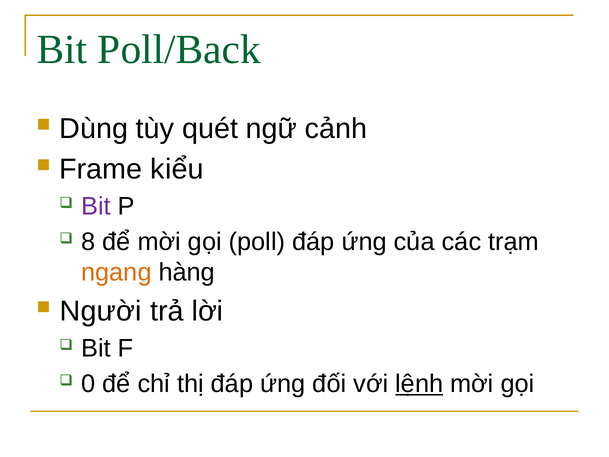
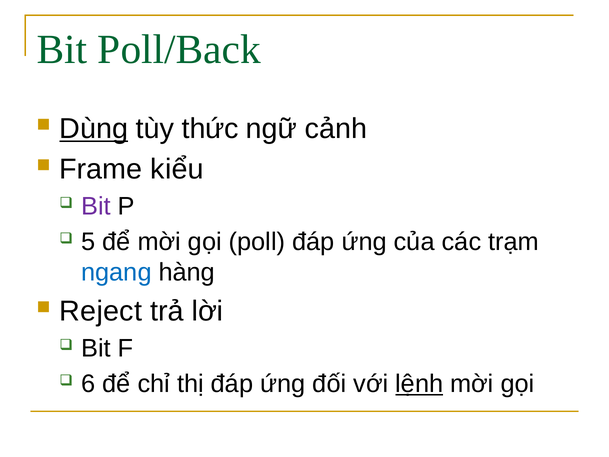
Dùng underline: none -> present (94, 129)
quét: quét -> thức (210, 129)
8: 8 -> 5 (88, 242)
ngang colour: orange -> blue (116, 272)
Người: Người -> Reject (101, 311)
0: 0 -> 6 (88, 384)
